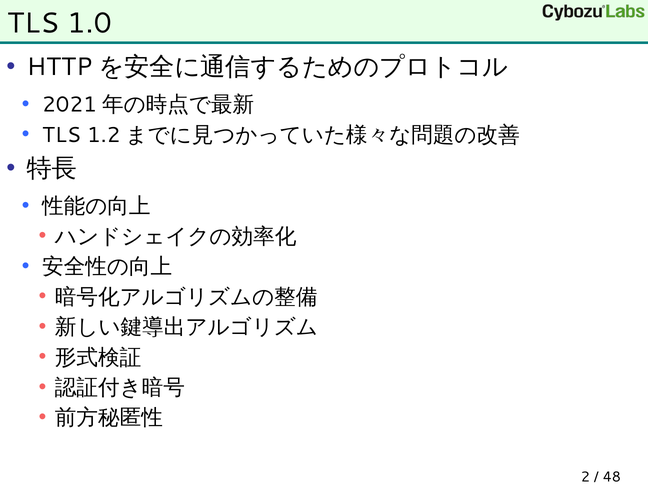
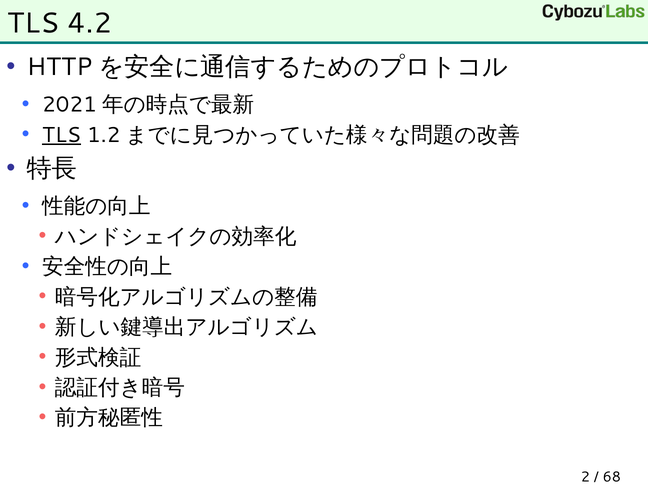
1.0: 1.0 -> 4.2 (90, 23)
TLS underline: none -> present (62, 135)
48: 48 -> 68 (612, 477)
